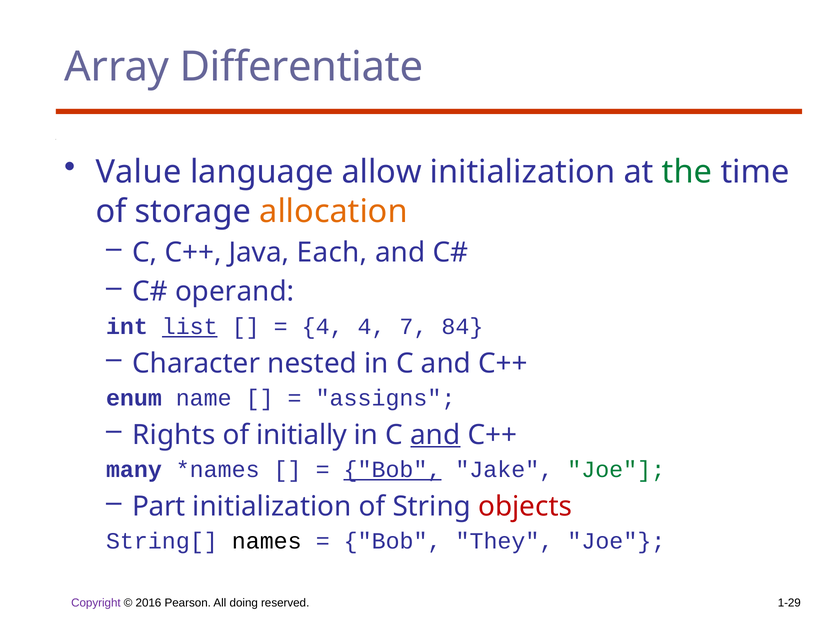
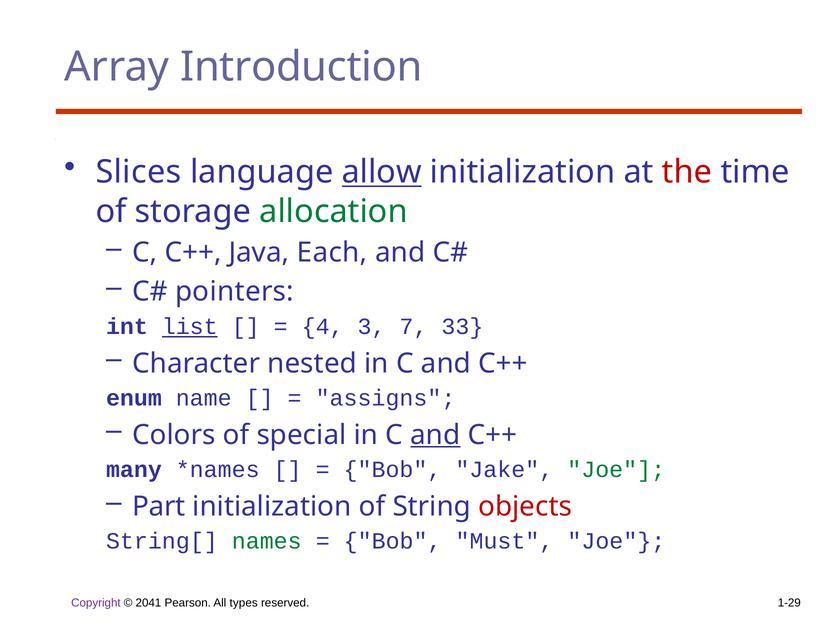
Differentiate: Differentiate -> Introduction (301, 67)
Value: Value -> Slices (138, 172)
allow underline: none -> present (382, 172)
the colour: green -> red (687, 172)
allocation colour: orange -> green (334, 212)
operand: operand -> pointers (234, 292)
4 4: 4 -> 3 (372, 327)
84: 84 -> 33 (462, 327)
Rights: Rights -> Colors (174, 435)
initially: initially -> special (302, 435)
″Bob″ underline: present -> none (392, 470)
names colour: black -> green (267, 542)
″They″: ″They″ -> ″Must″ (504, 542)
2016: 2016 -> 2041 (148, 603)
doing: doing -> types (244, 603)
